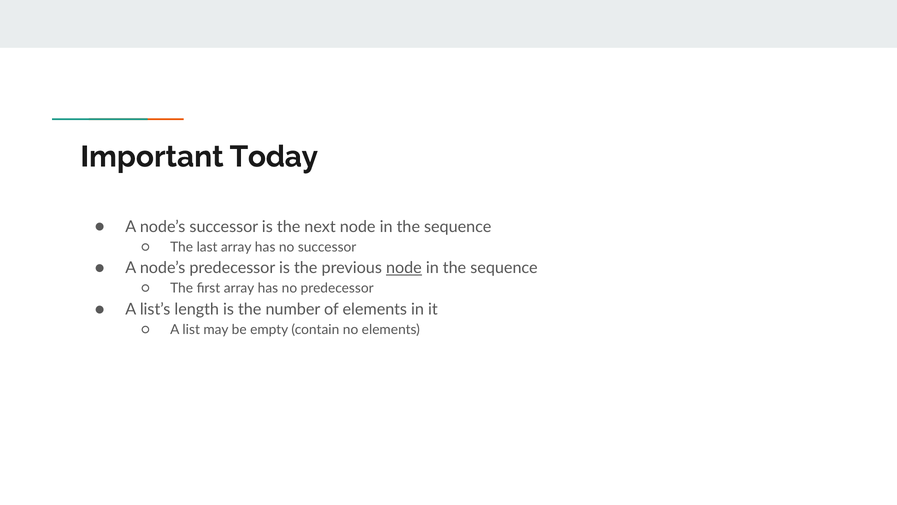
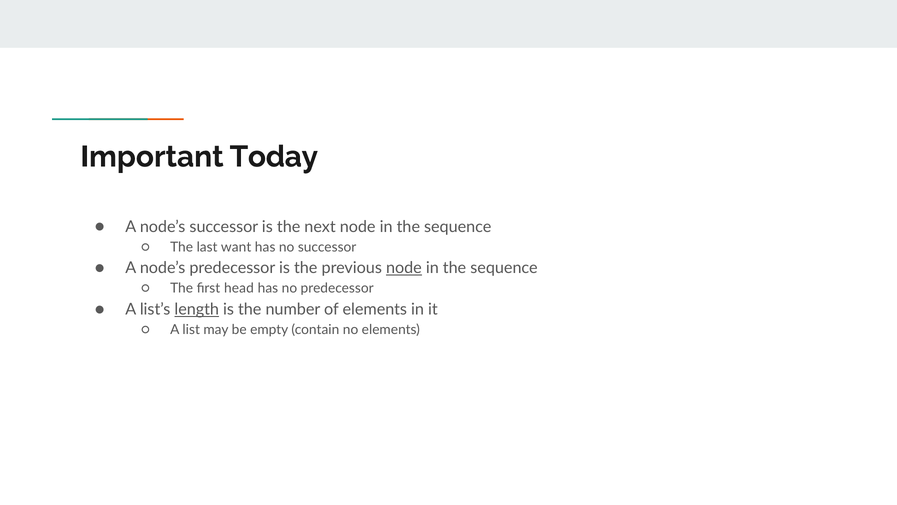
last array: array -> want (236, 247)
first array: array -> head (239, 288)
length underline: none -> present (197, 309)
